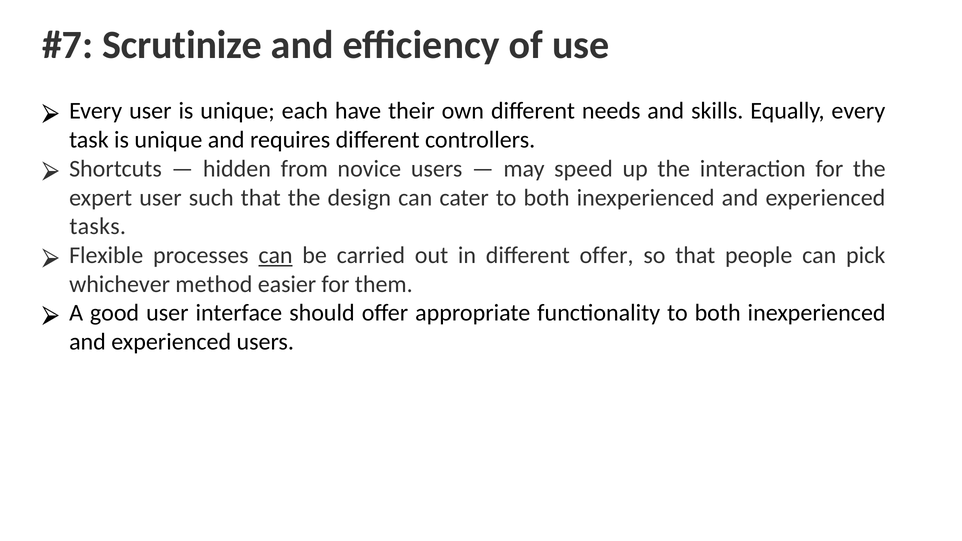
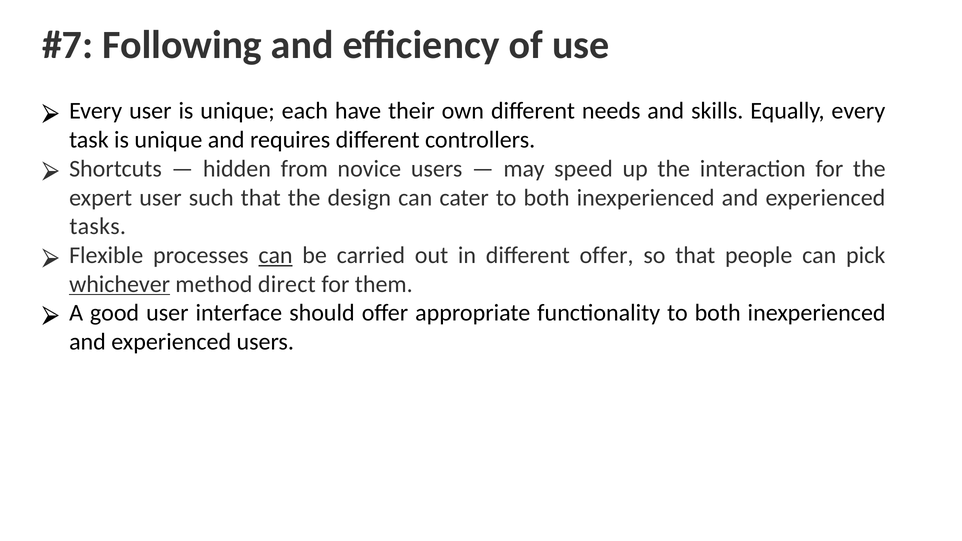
Scrutinize: Scrutinize -> Following (182, 45)
whichever underline: none -> present (120, 284)
easier: easier -> direct (287, 284)
